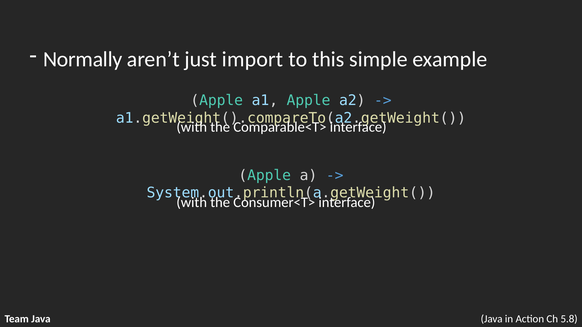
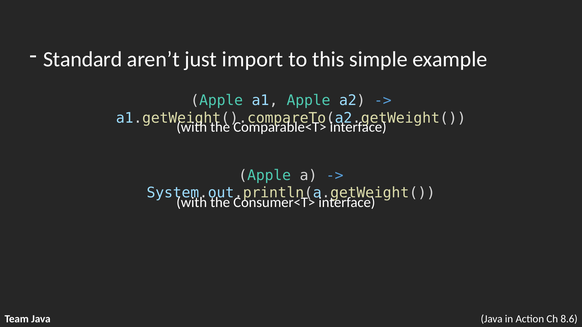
Normally: Normally -> Standard (83, 59)
5.8: 5.8 -> 8.6 (569, 319)
